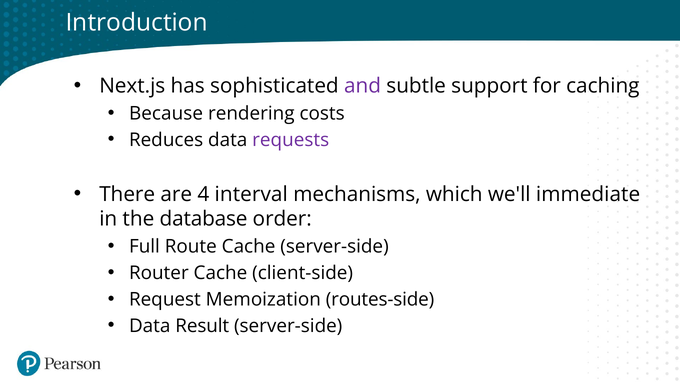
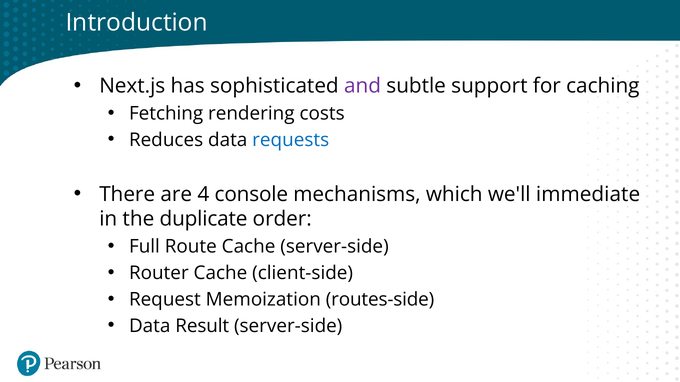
Because: Because -> Fetching (166, 114)
requests colour: purple -> blue (291, 140)
interval: interval -> console (251, 194)
database: database -> duplicate (204, 219)
